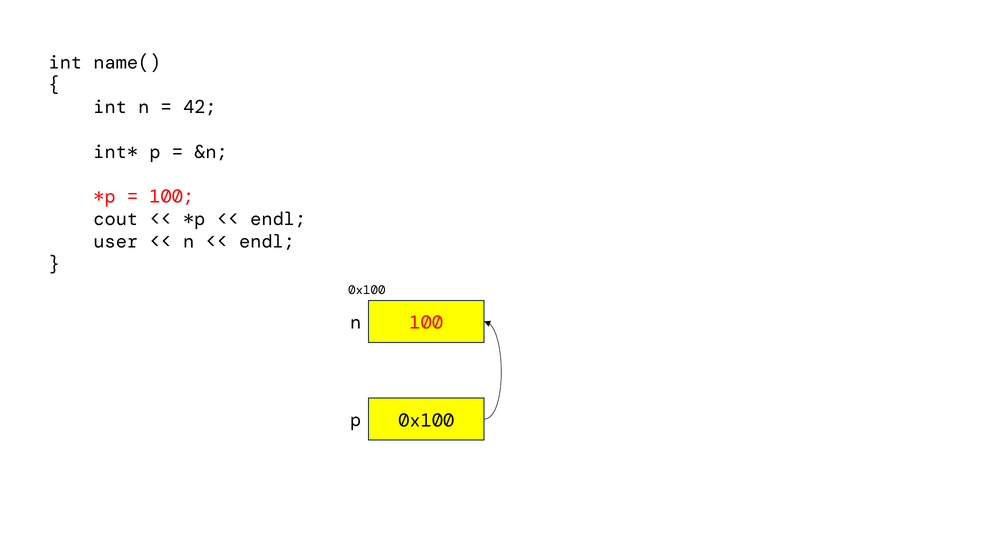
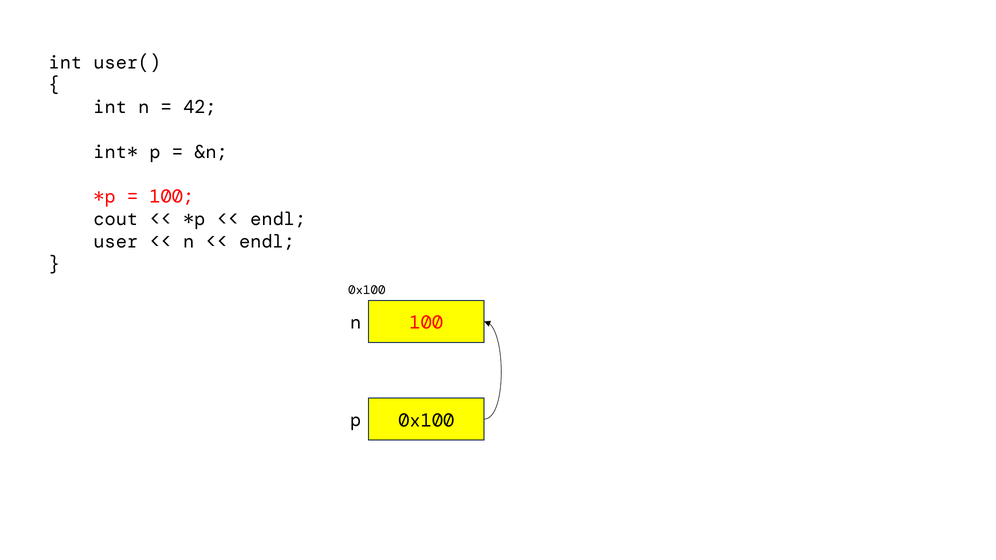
name(: name( -> user( (127, 62)
